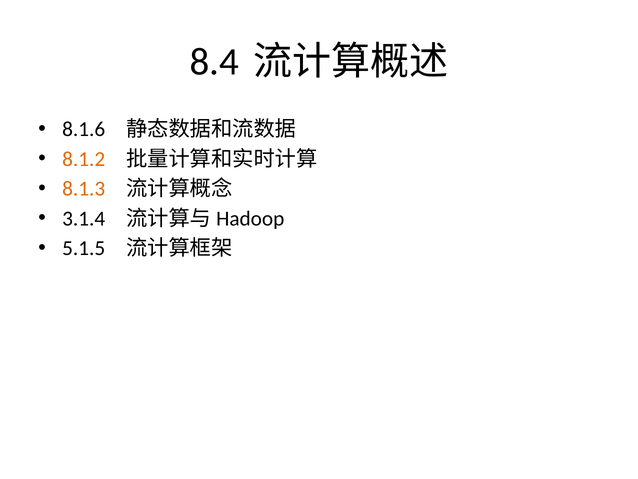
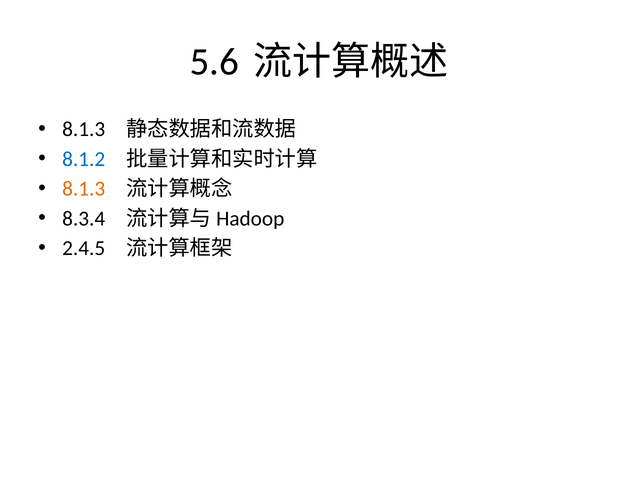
8.4: 8.4 -> 5.6 (214, 62)
8.1.6: 8.1.6 -> 8.1.3 (84, 129)
8.1.2 colour: orange -> blue (84, 159)
3.1.4: 3.1.4 -> 8.3.4 (84, 218)
5.1.5: 5.1.5 -> 2.4.5 (84, 248)
